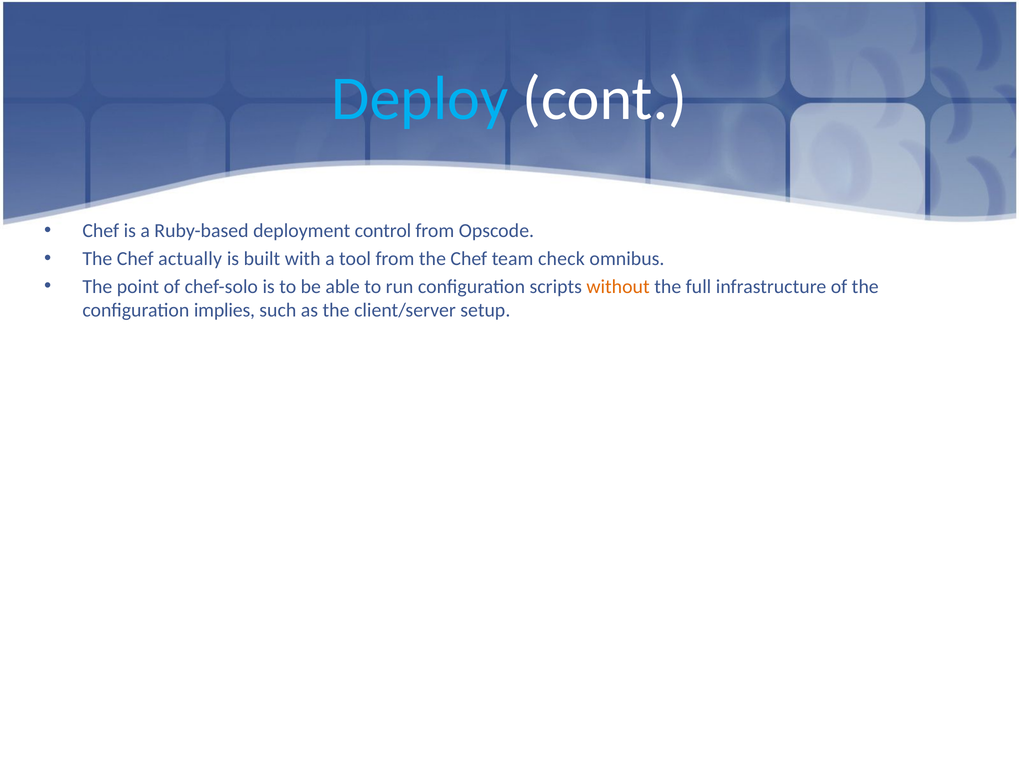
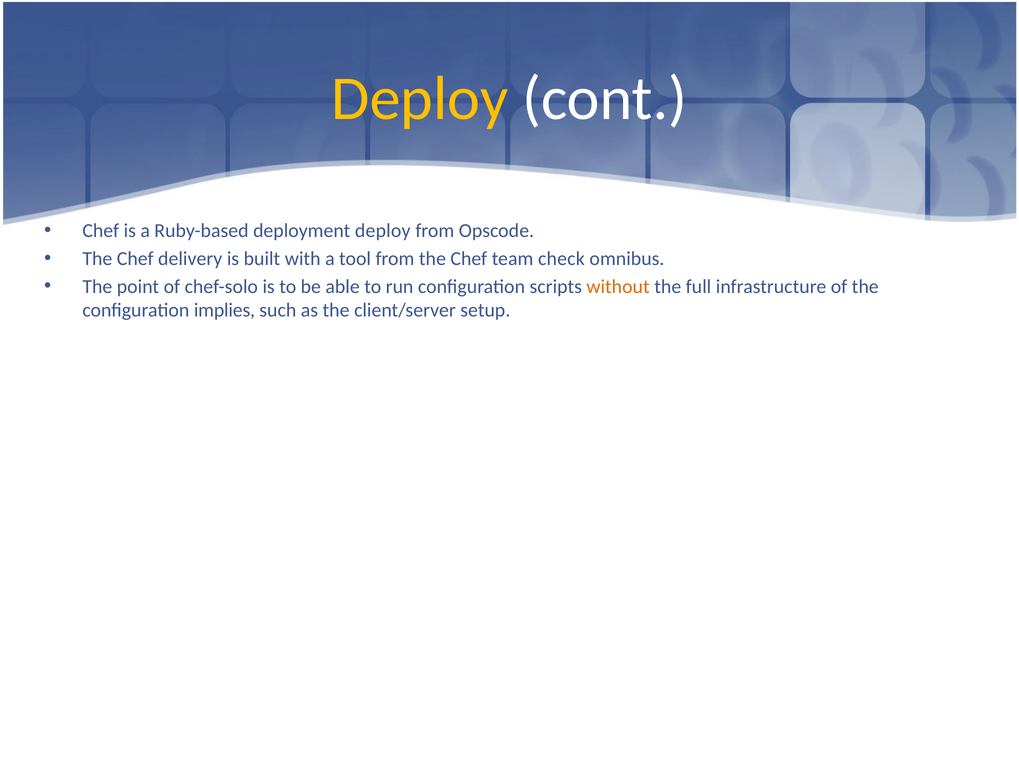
Deploy colour: light blue -> yellow (420, 99)
deployment control: control -> deploy (383, 231)
actually: actually -> delivery (190, 258)
